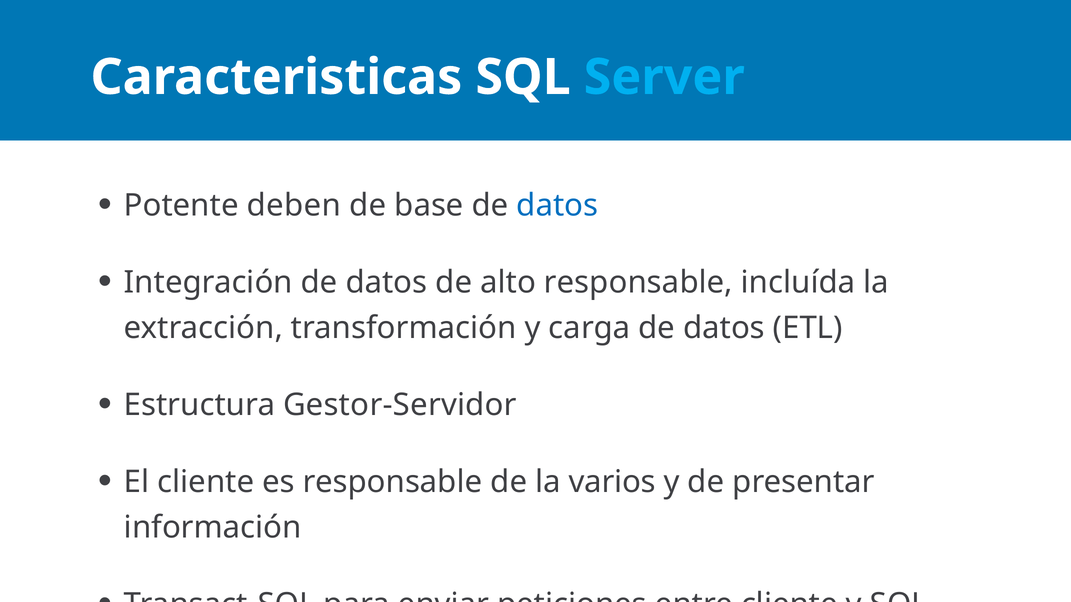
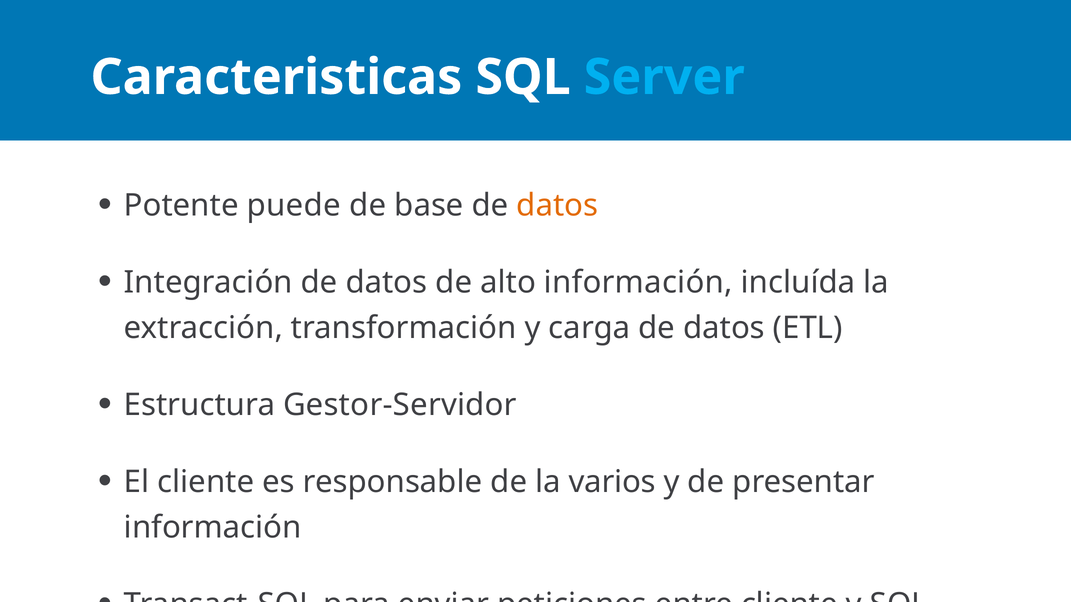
deben: deben -> puede (294, 205)
datos colour: blue -> orange (557, 205)
alto responsable: responsable -> información (638, 282)
